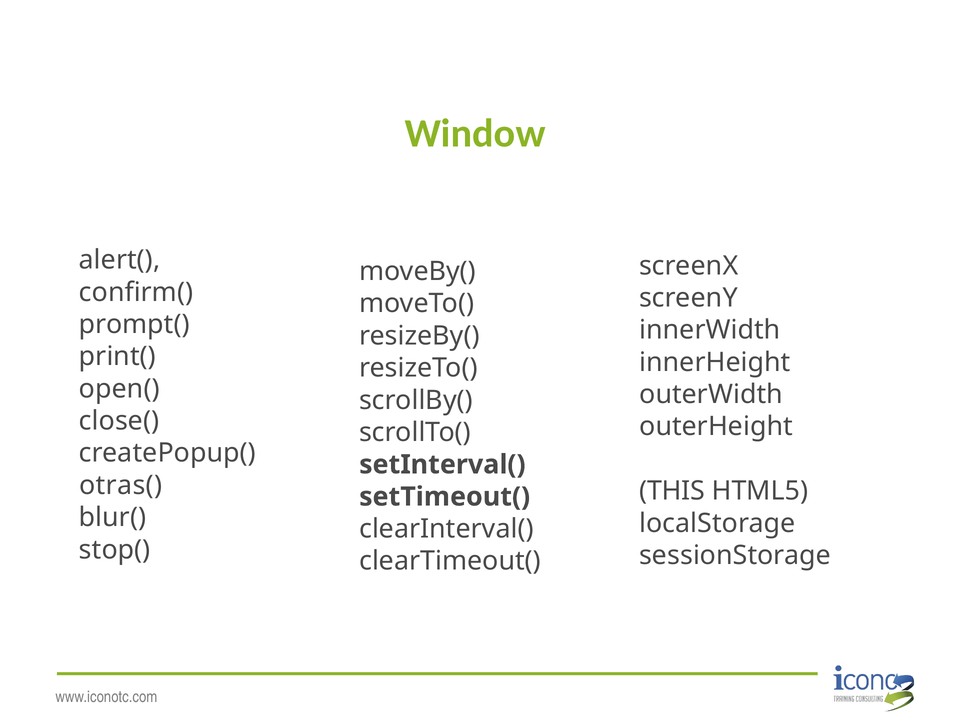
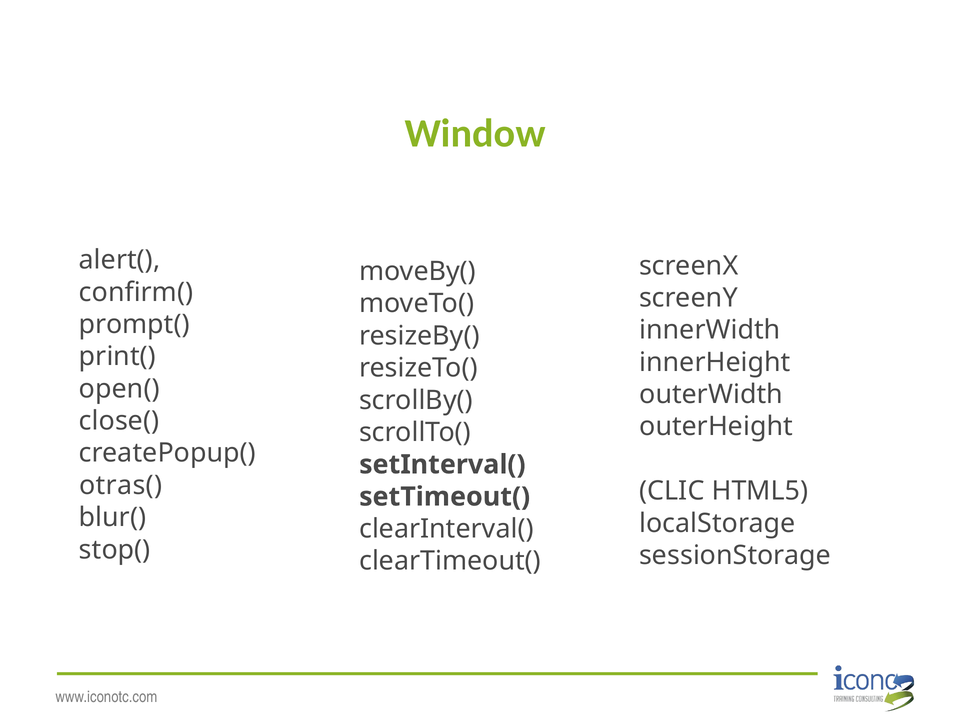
THIS: THIS -> CLIC (672, 491)
